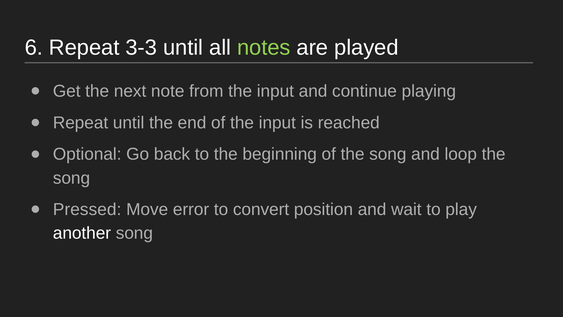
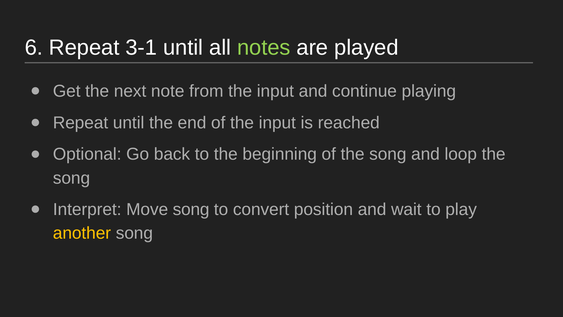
3-3: 3-3 -> 3-1 (141, 48)
Pressed: Pressed -> Interpret (87, 210)
Move error: error -> song (191, 210)
another colour: white -> yellow (82, 233)
